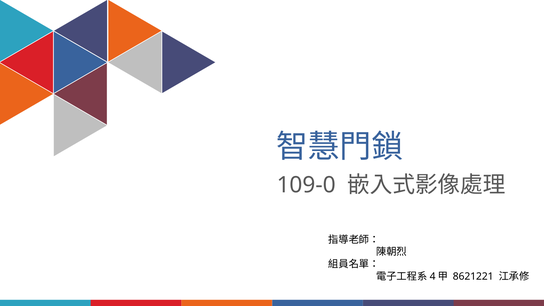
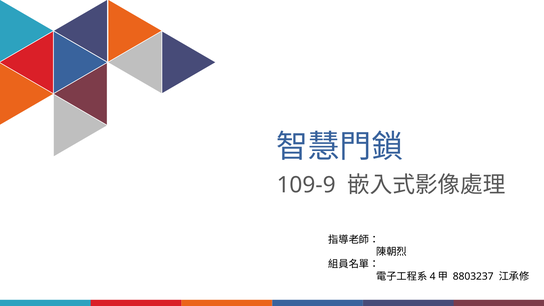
109-0: 109-0 -> 109-9 (306, 185)
8621221: 8621221 -> 8803237 (473, 276)
